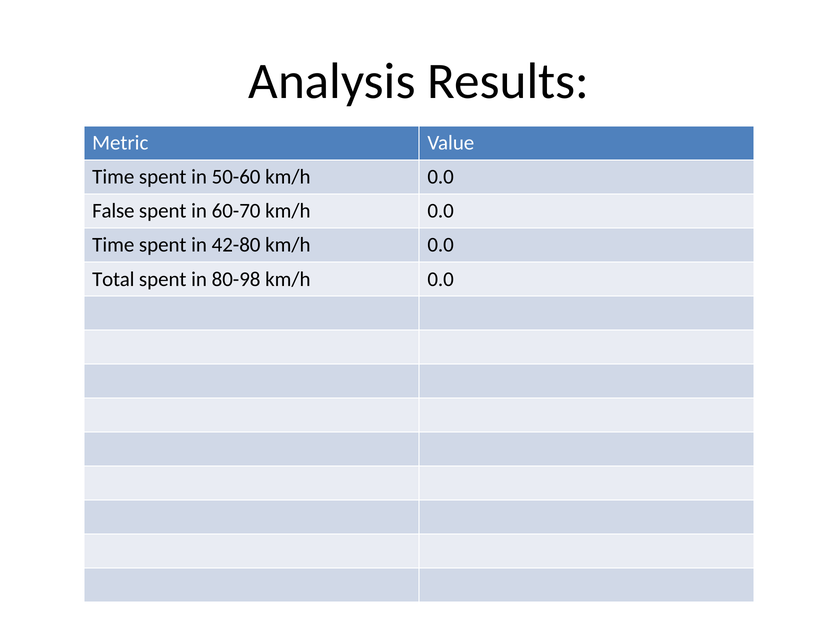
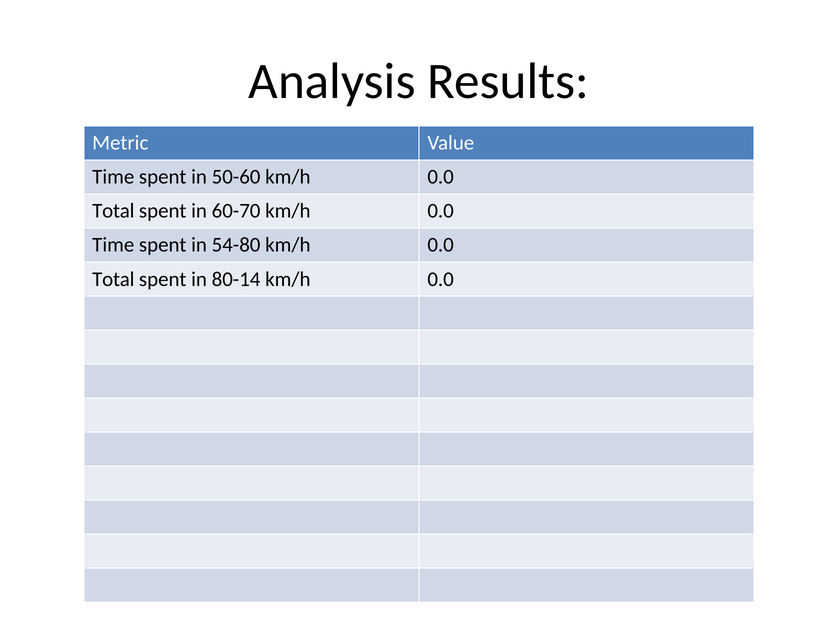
False: False -> Total (113, 211)
42-80: 42-80 -> 54-80 (236, 245)
80-98: 80-98 -> 80-14 (236, 279)
